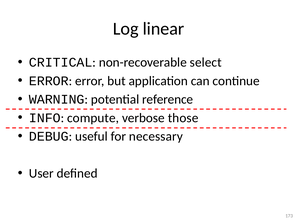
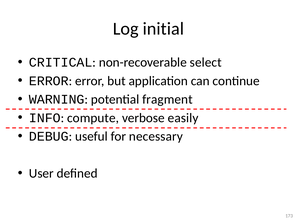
linear: linear -> initial (163, 29)
reference: reference -> fragment (167, 99)
those: those -> easily (183, 118)
